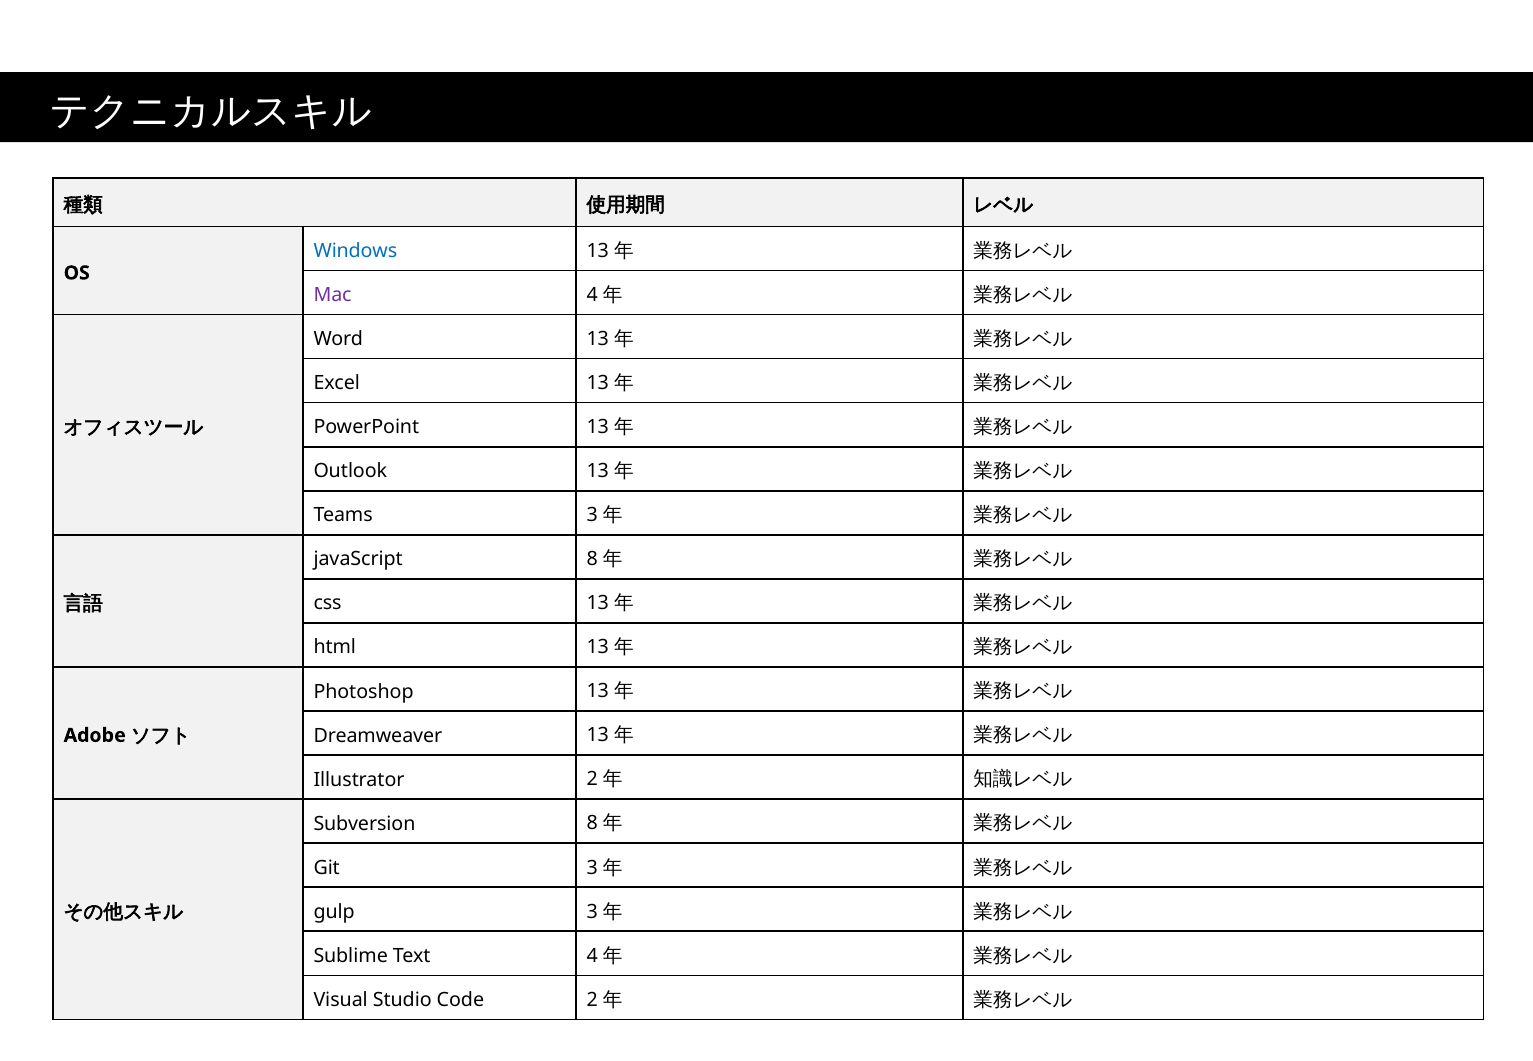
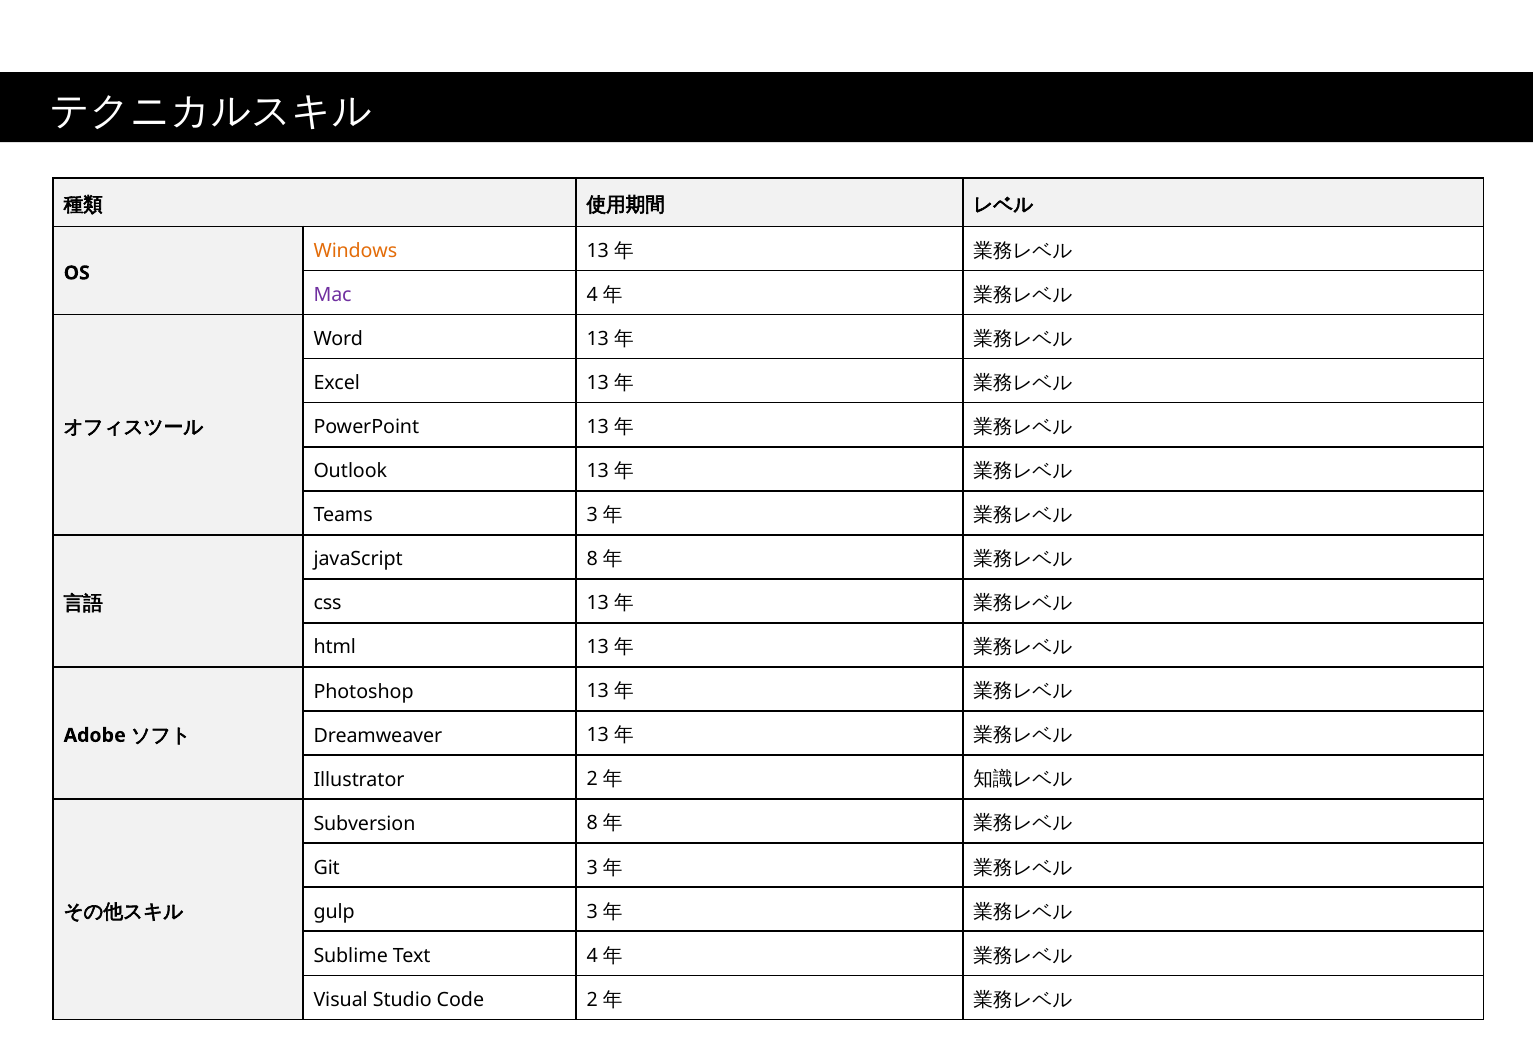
Windows colour: blue -> orange (355, 251)
